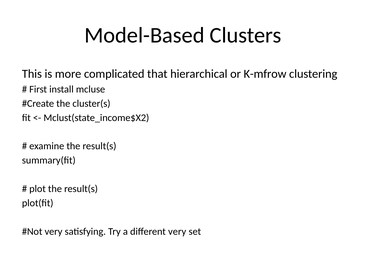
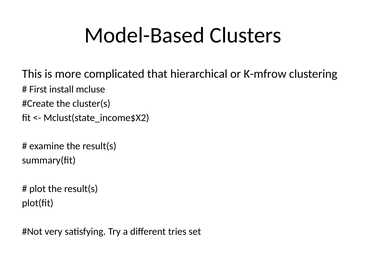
different very: very -> tries (177, 232)
